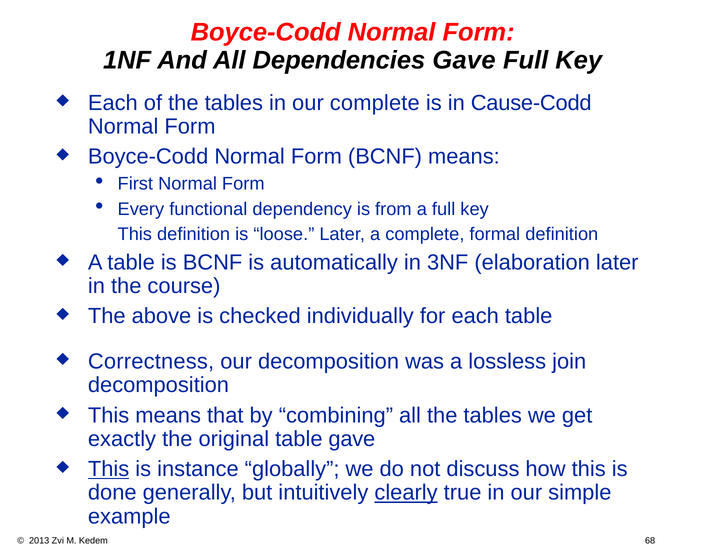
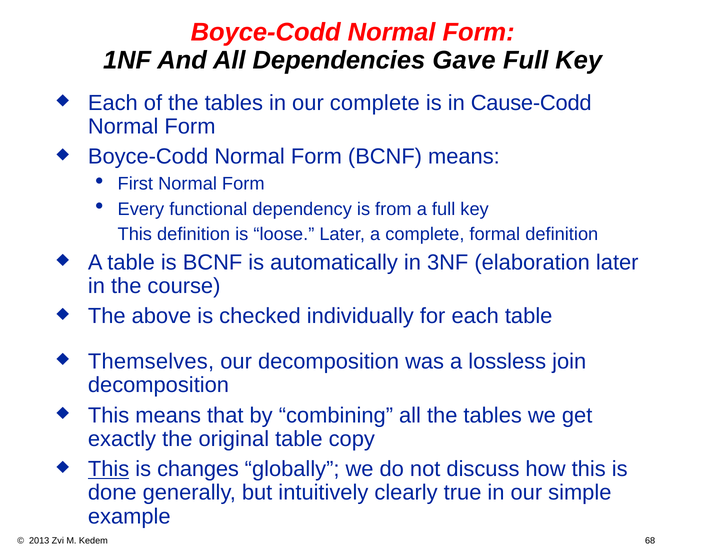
Correctness: Correctness -> Themselves (151, 361)
table gave: gave -> copy (352, 439)
instance: instance -> changes (198, 469)
clearly underline: present -> none (406, 493)
